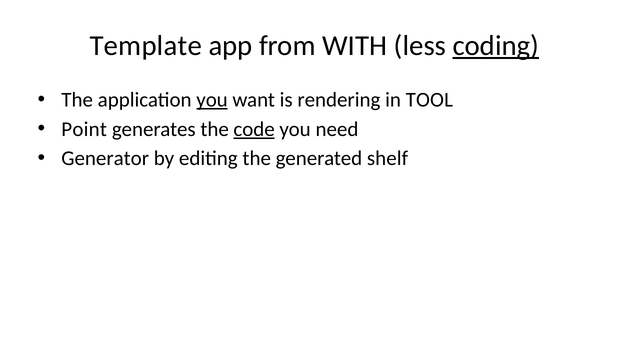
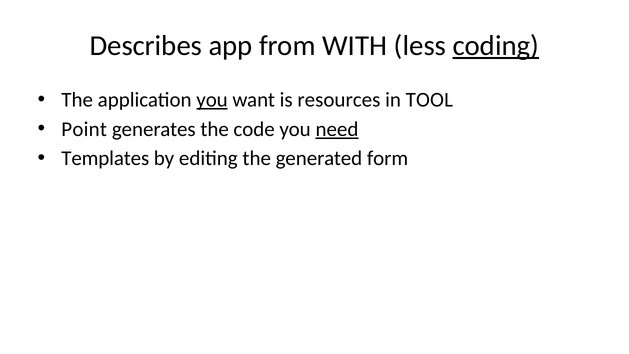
Template: Template -> Describes (146, 46)
rendering: rendering -> resources (339, 100)
code underline: present -> none (254, 129)
need underline: none -> present (337, 129)
Generator: Generator -> Templates (105, 158)
shelf: shelf -> form (388, 158)
